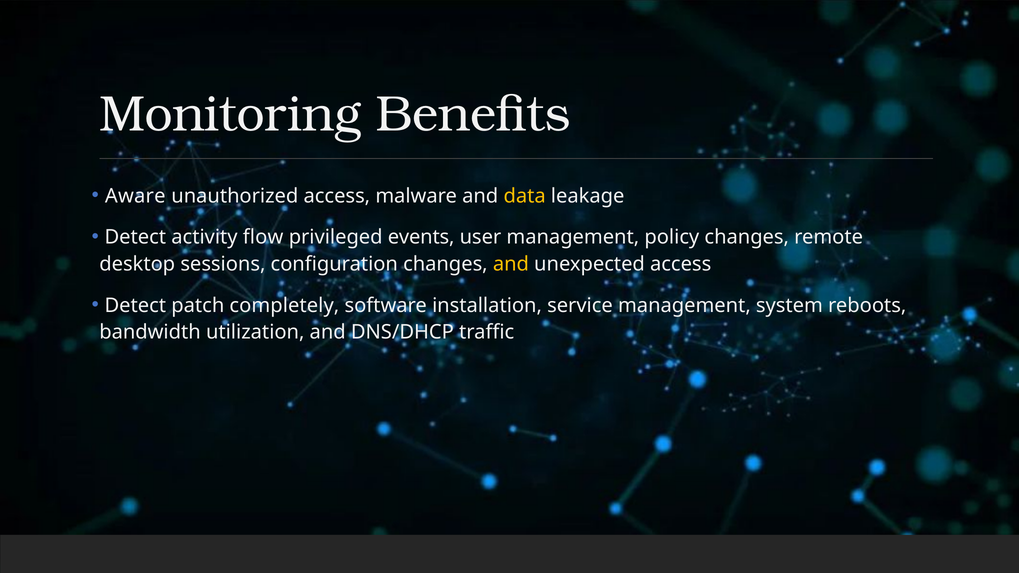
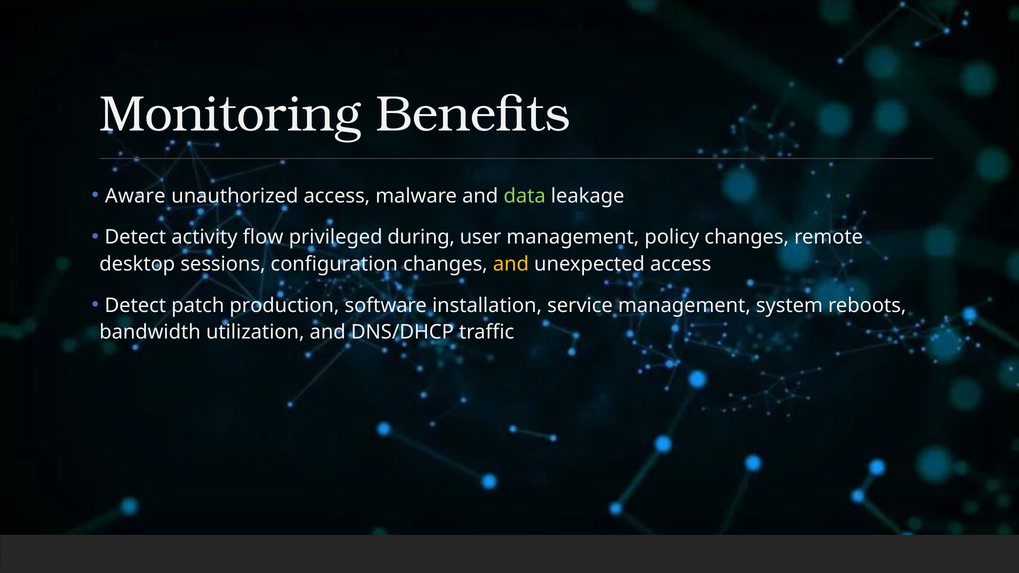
data colour: yellow -> light green (525, 196)
events: events -> during (421, 237)
completely: completely -> production (284, 305)
